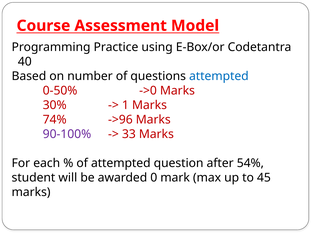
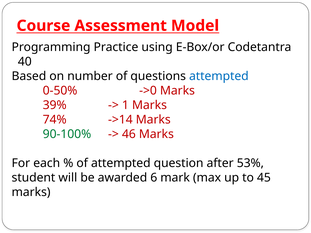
30%: 30% -> 39% (55, 105)
->96: ->96 -> ->14 (120, 120)
90-100% colour: purple -> green (67, 134)
33: 33 -> 46 (129, 134)
54%: 54% -> 53% (250, 163)
0: 0 -> 6 (154, 178)
